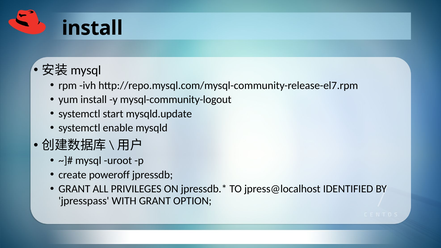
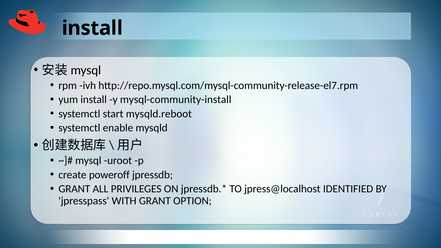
mysql-community-logout: mysql-community-logout -> mysql-community-install (176, 100)
mysqld.update: mysqld.update -> mysqld.reboot (159, 114)
